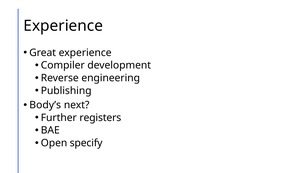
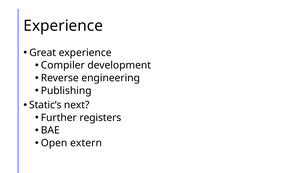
Body’s: Body’s -> Static’s (45, 105)
specify: specify -> extern (86, 143)
